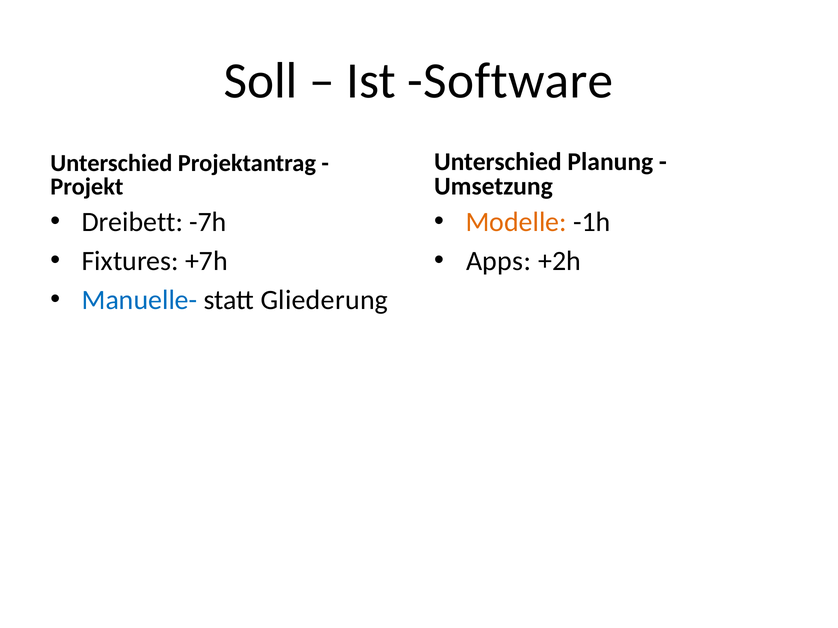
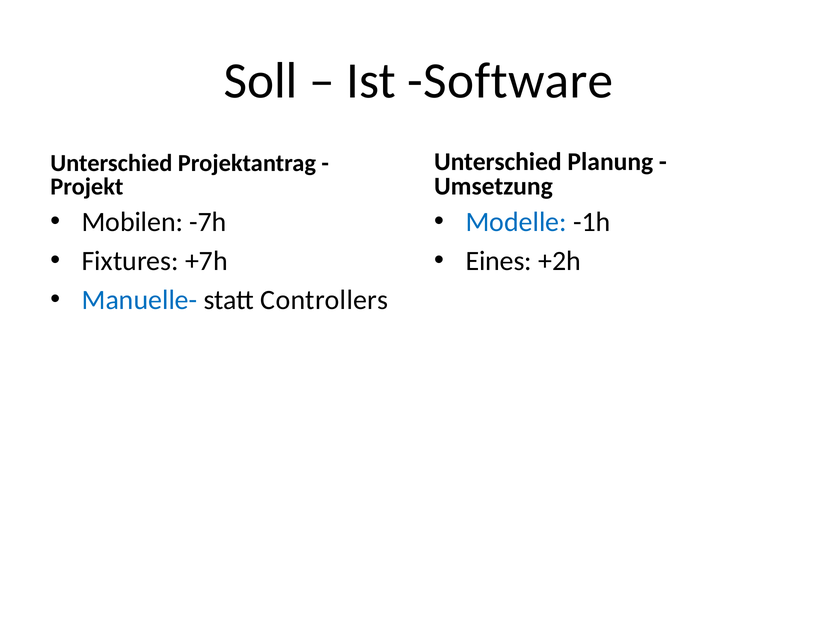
Dreibett: Dreibett -> Mobilen (132, 222)
Modelle colour: orange -> blue (516, 222)
Apps: Apps -> Eines (499, 261)
Gliederung: Gliederung -> Controllers (324, 300)
